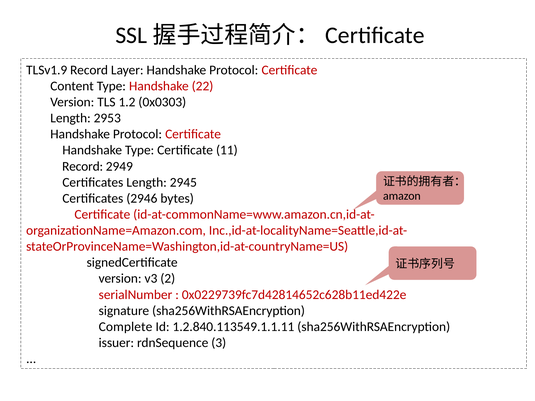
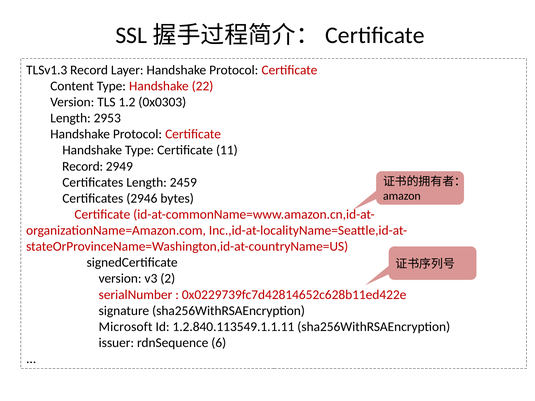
TLSv1.9: TLSv1.9 -> TLSv1.3 (47, 70)
2945: 2945 -> 2459 (183, 182)
Complete: Complete -> Microsoft (126, 327)
3: 3 -> 6 (219, 343)
